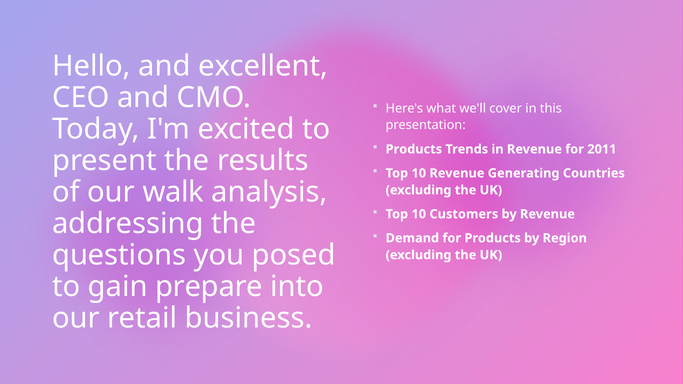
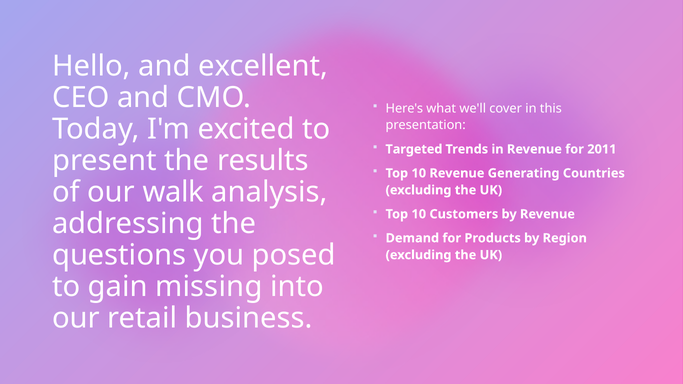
Products: Products -> Targeted (414, 149)
prepare: prepare -> missing (209, 287)
